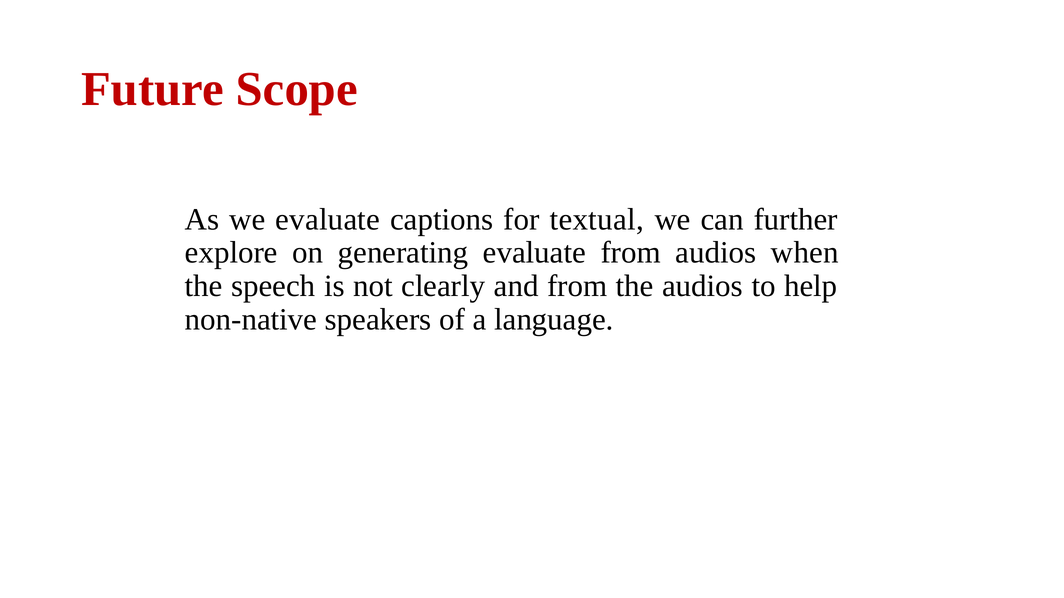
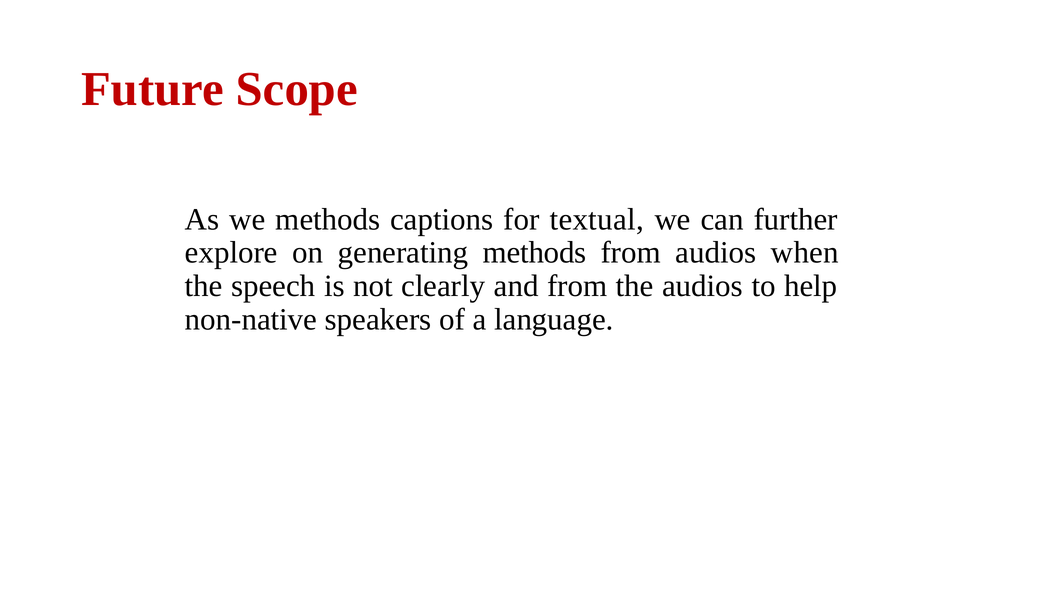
we evaluate: evaluate -> methods (328, 219)
generating evaluate: evaluate -> methods (535, 253)
